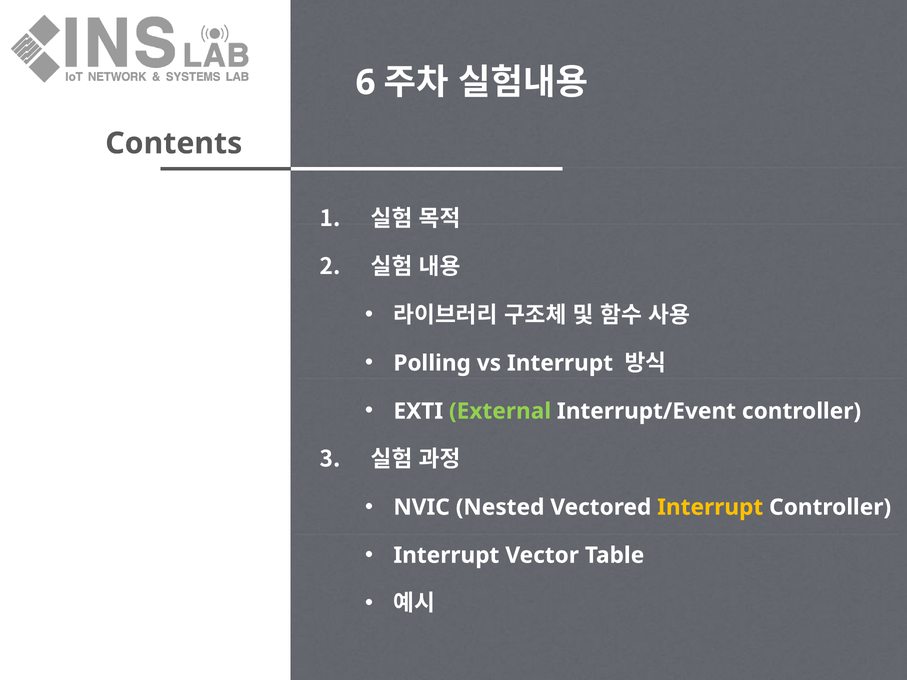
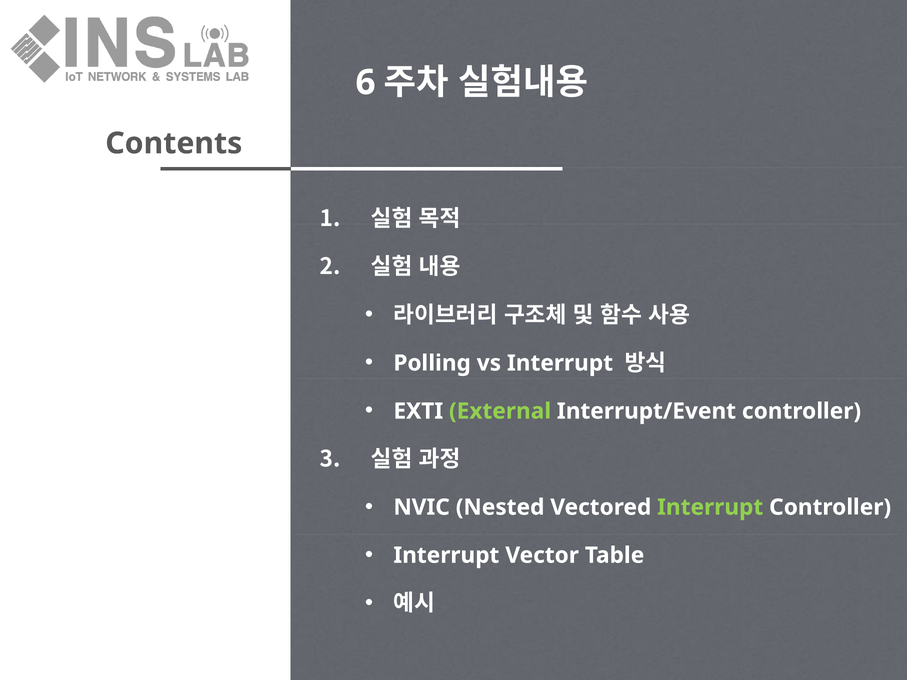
Interrupt colour: yellow -> light green (710, 507)
